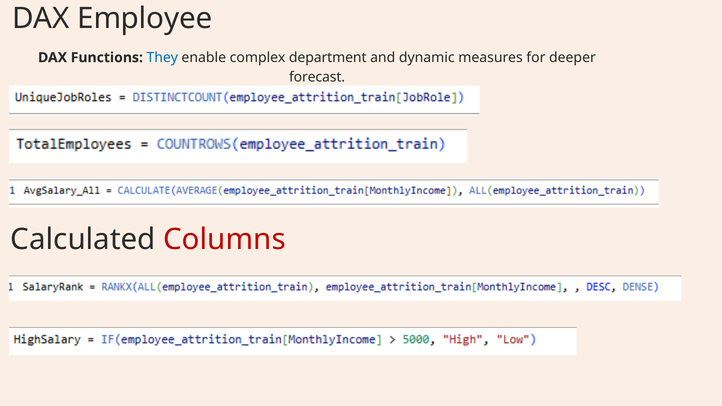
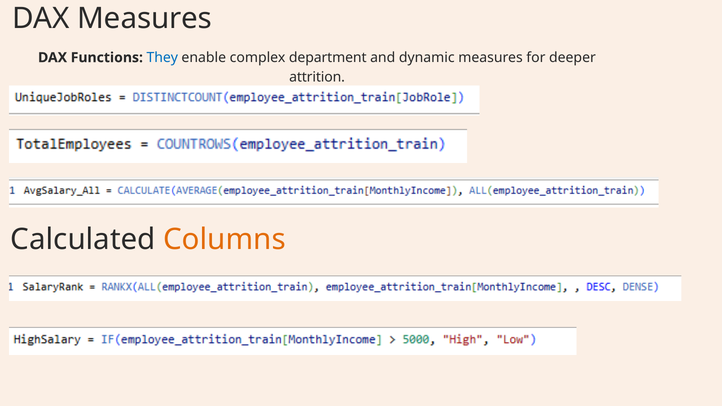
DAX Employee: Employee -> Measures (145, 19)
forecast: forecast -> attrition (317, 77)
Columns colour: red -> orange (225, 240)
